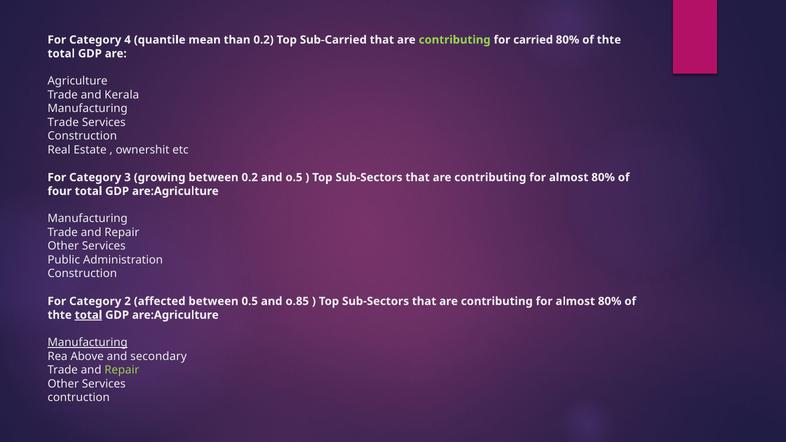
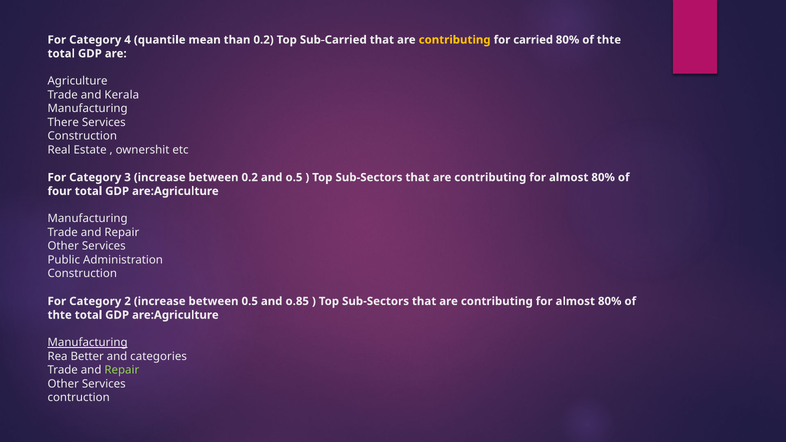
contributing colour: light green -> yellow (455, 40)
Trade: Trade -> There (63, 122)
3 growing: growing -> increase (160, 177)
2 affected: affected -> increase (160, 301)
total underline: present -> none (88, 315)
Above: Above -> Better (87, 356)
secondary: secondary -> categories (159, 356)
